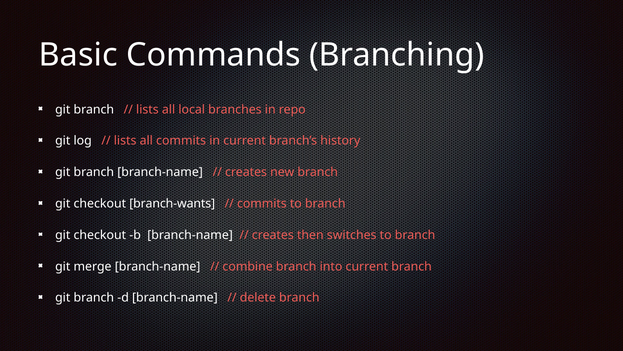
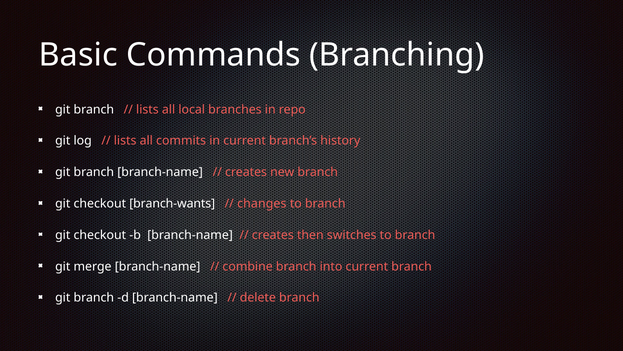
commits: commits -> changes (262, 203)
